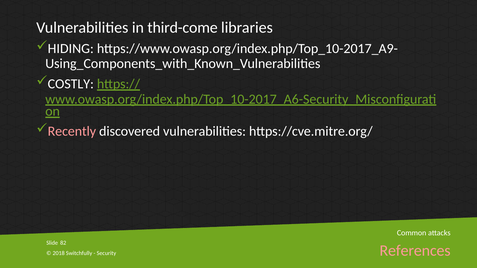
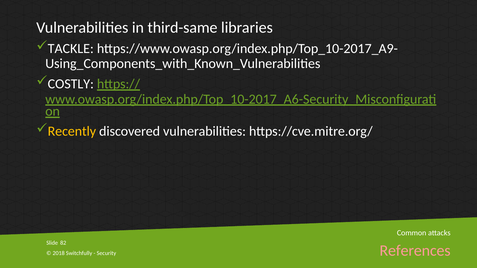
third-come: third-come -> third-same (183, 28)
HIDING: HIDING -> TACKLE (71, 49)
Recently colour: pink -> yellow (72, 132)
